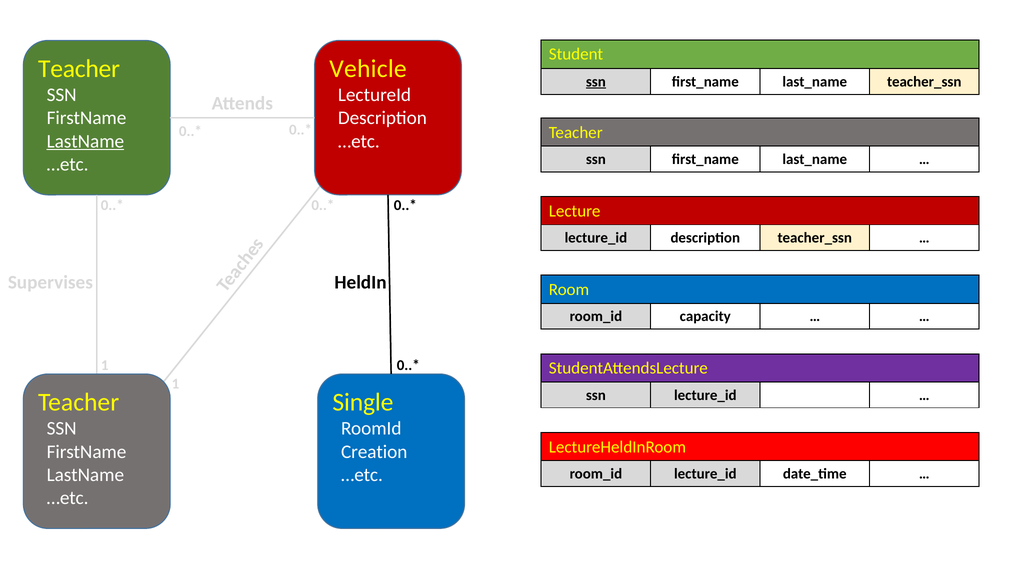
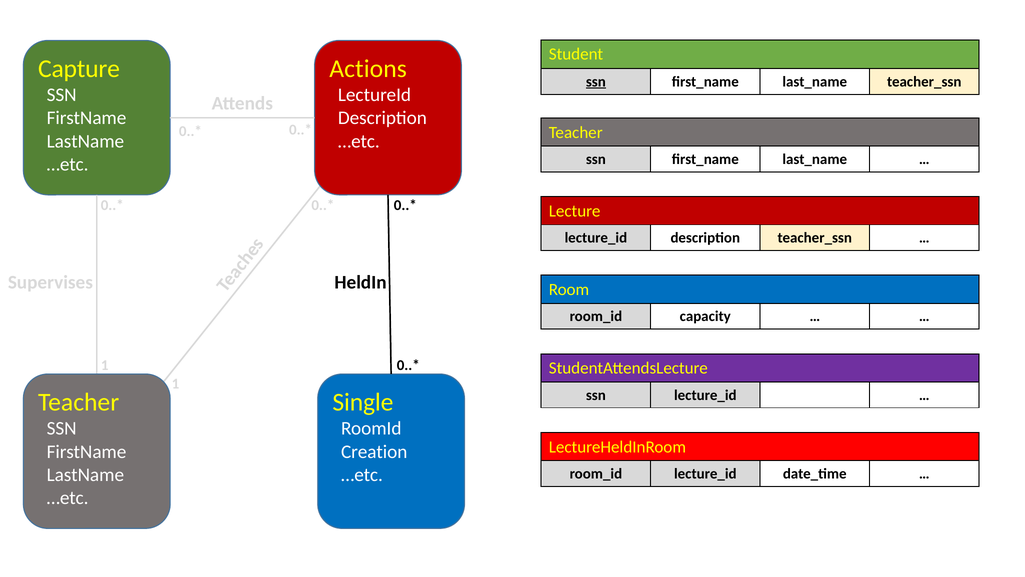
Teacher: Teacher -> Capture (79, 69)
Vehicle: Vehicle -> Actions (368, 69)
LastName underline: present -> none (85, 141)
